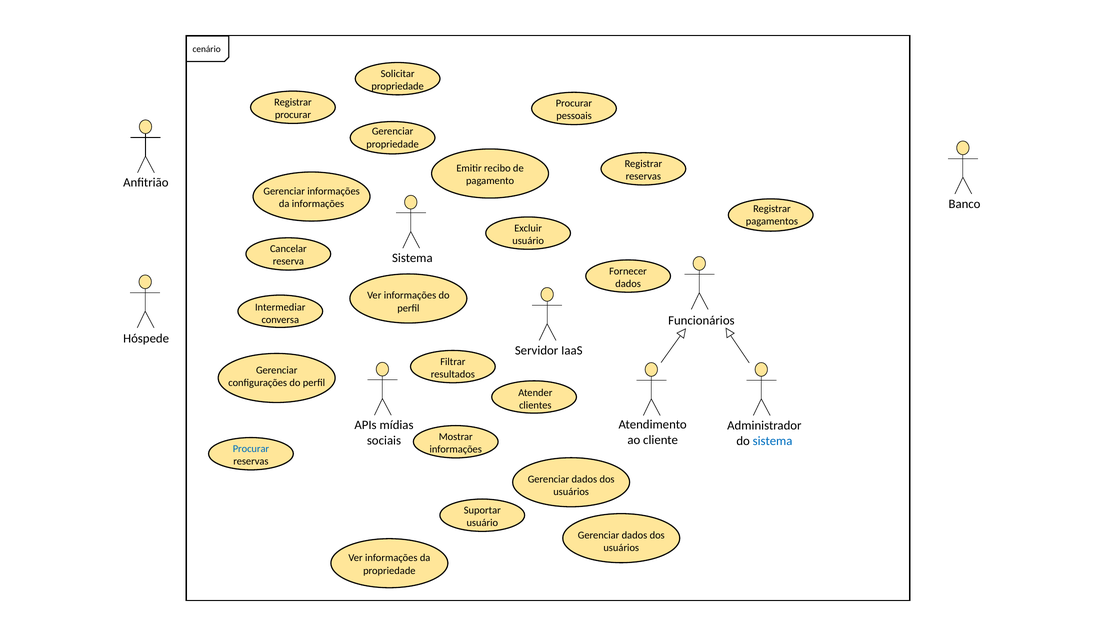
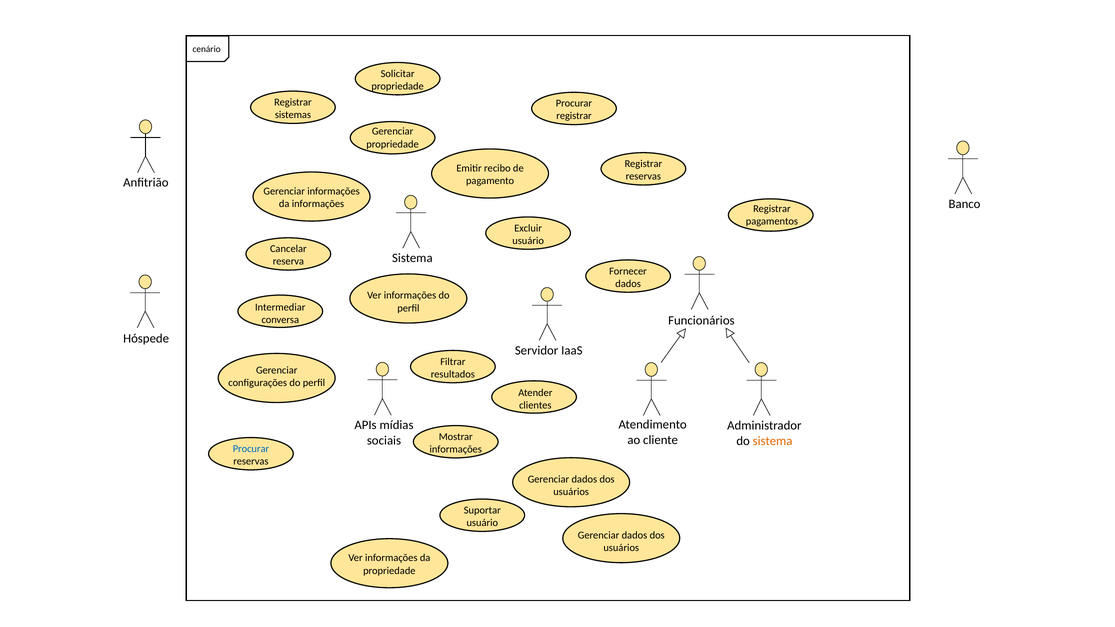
procurar: procurar -> sistemas (293, 115)
pessoais: pessoais -> registrar (574, 116)
sistema colour: blue -> orange (773, 441)
